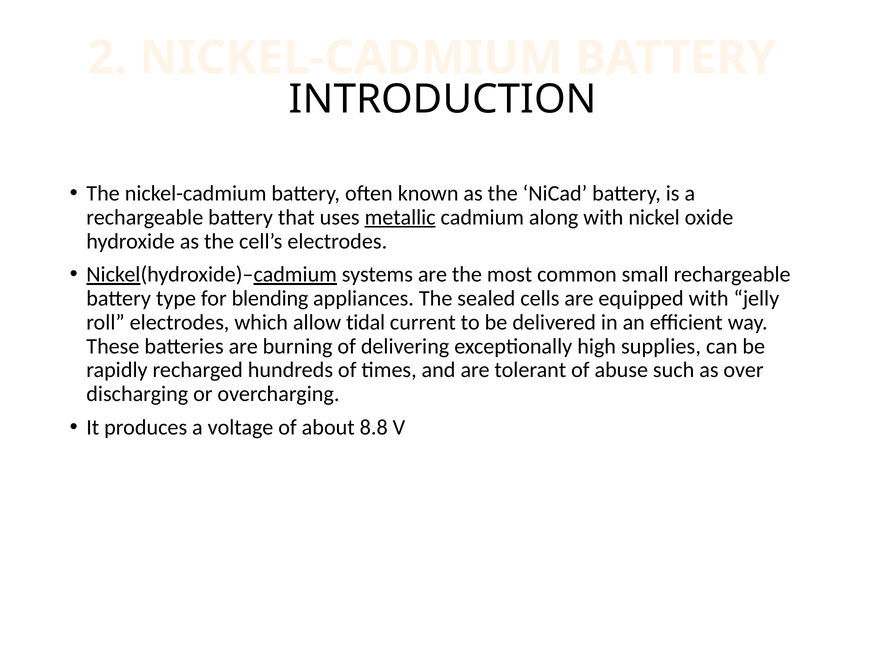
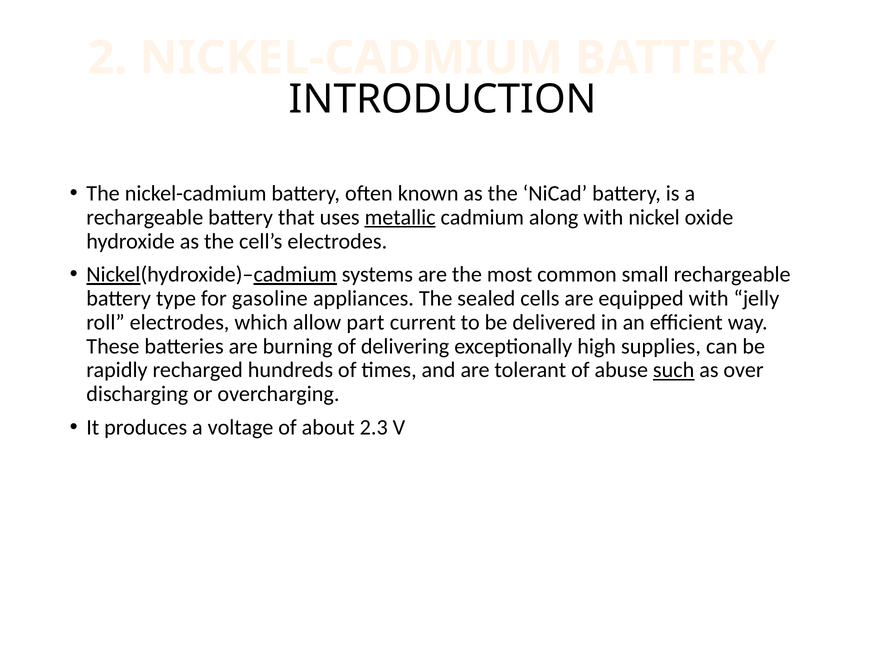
blending: blending -> gasoline (270, 298)
tidal: tidal -> part (365, 322)
such underline: none -> present (674, 370)
8.8: 8.8 -> 2.3 (374, 427)
